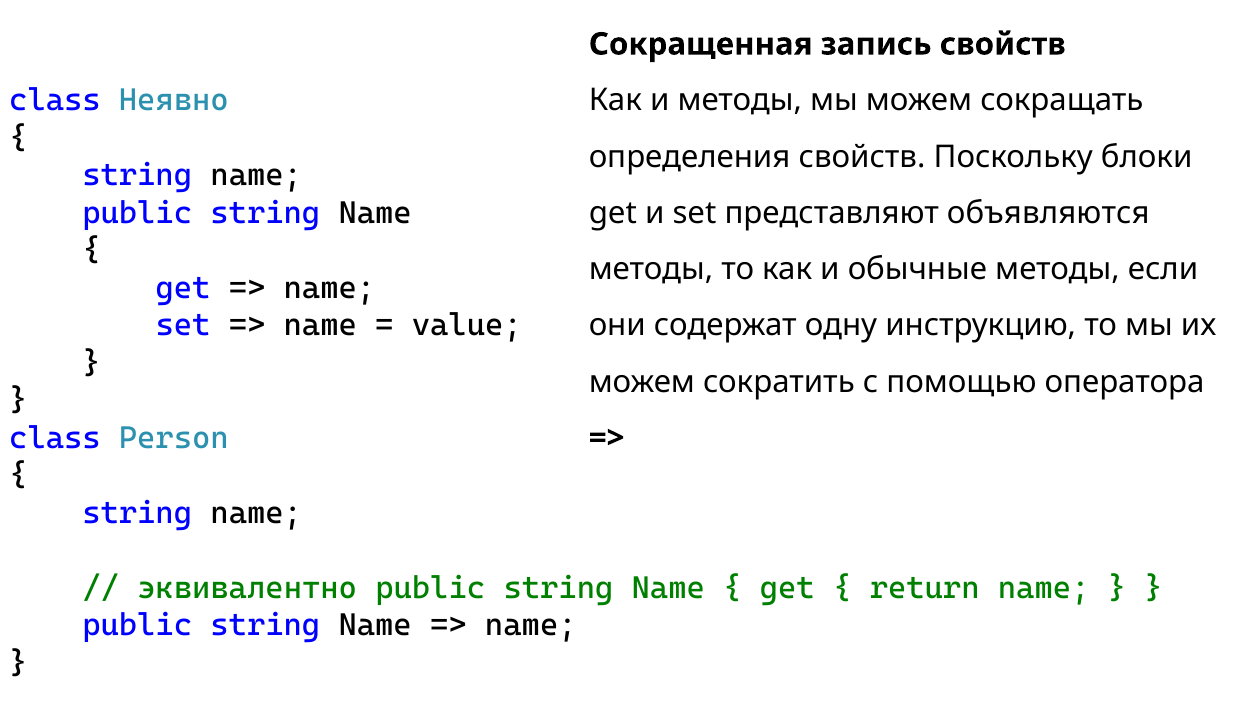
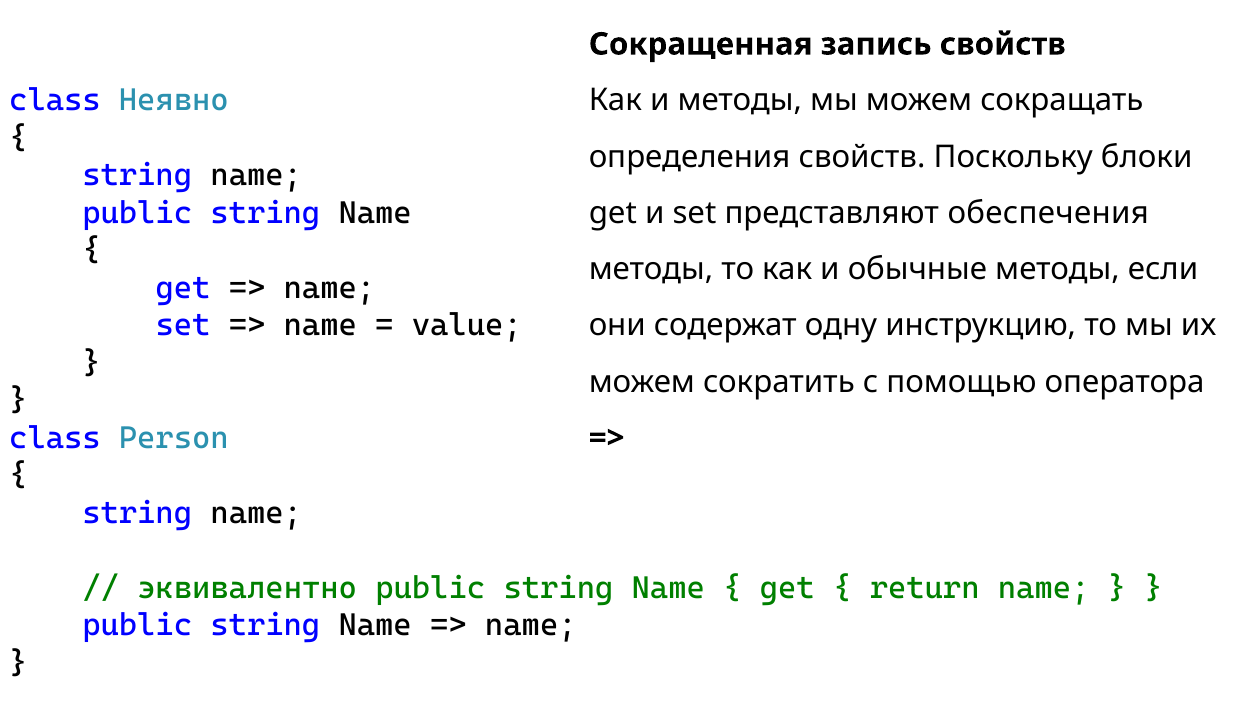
объявляются: объявляются -> обеспечения (1048, 213)
